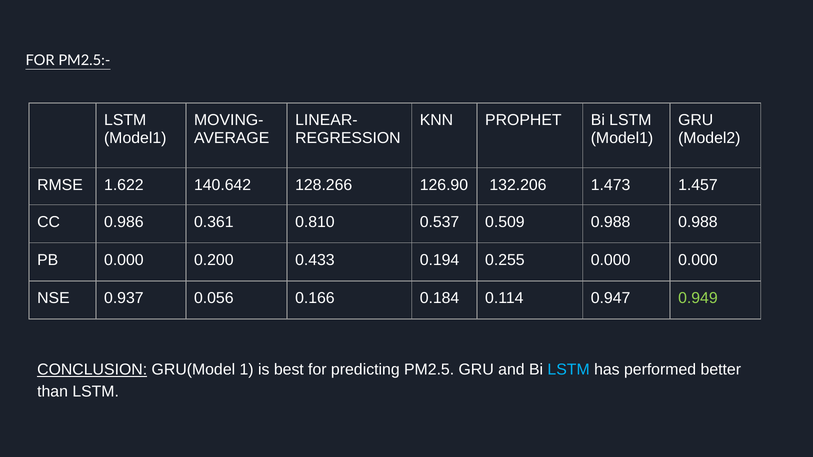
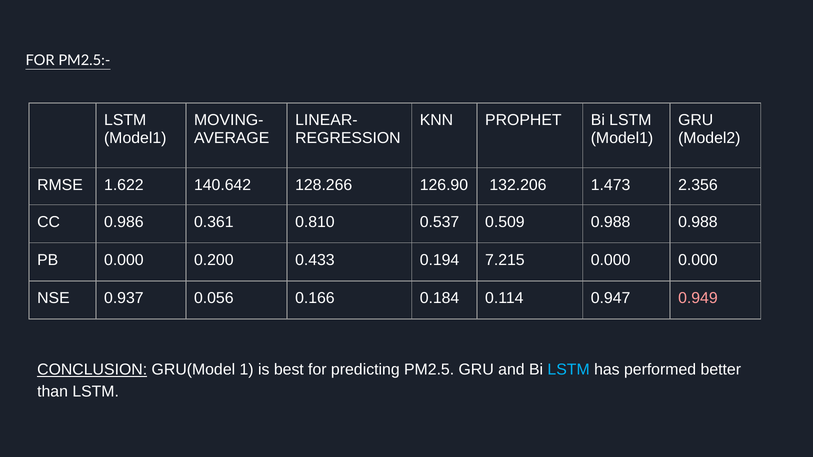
1.457: 1.457 -> 2.356 (698, 185)
0.255: 0.255 -> 7.215 (505, 260)
0.949 colour: light green -> pink (698, 298)
